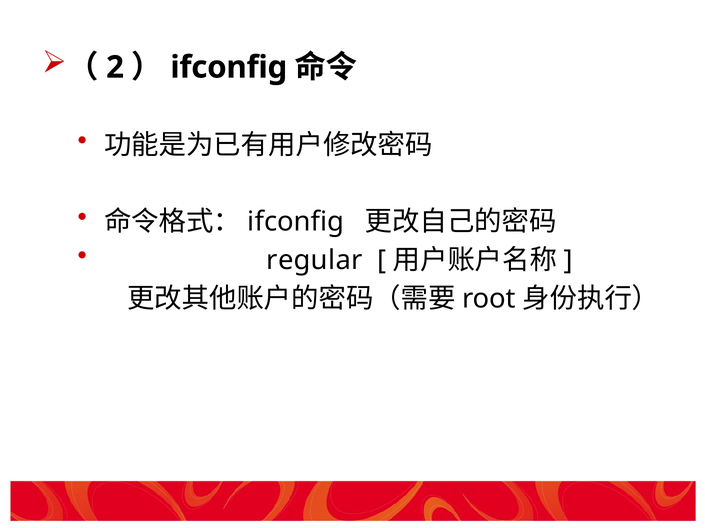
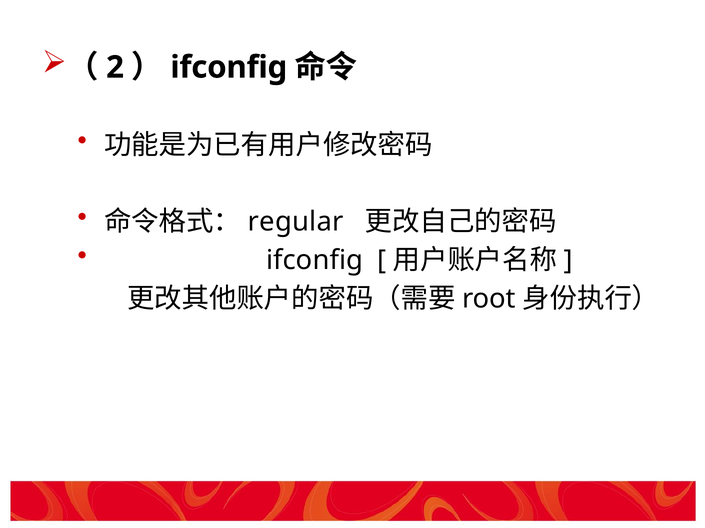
ifconfig: ifconfig -> regular (296, 222)
regular: regular -> ifconfig (315, 261)
